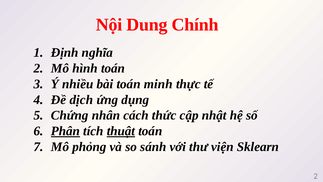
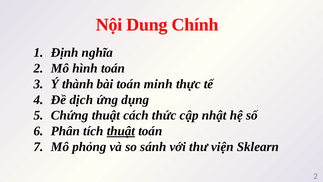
nhiều: nhiều -> thành (78, 84)
Chứng nhân: nhân -> thuật (106, 115)
Phân underline: present -> none (65, 131)
